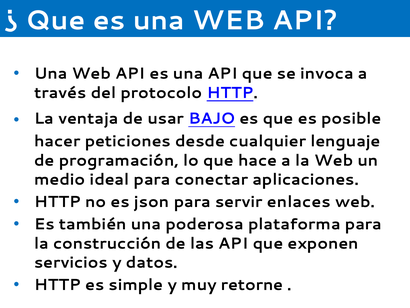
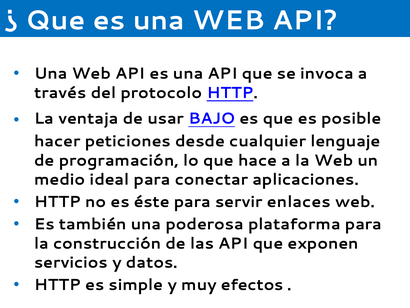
json: json -> éste (152, 202)
retorne: retorne -> efectos (252, 285)
